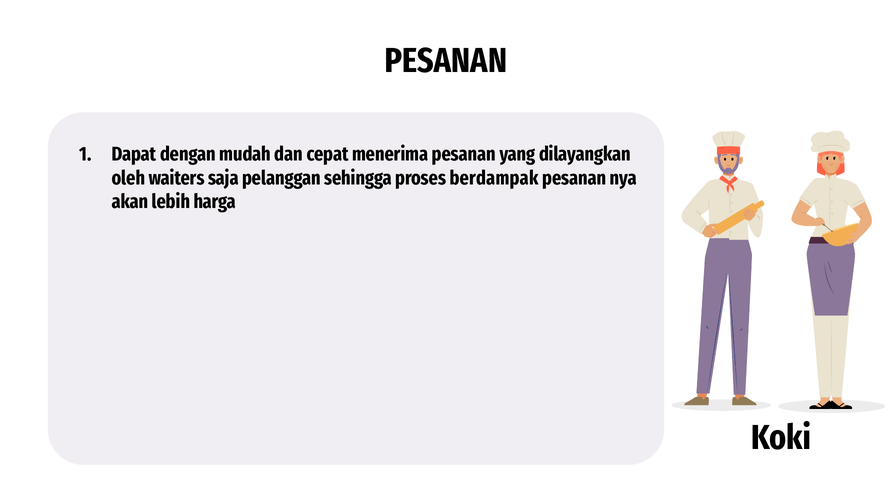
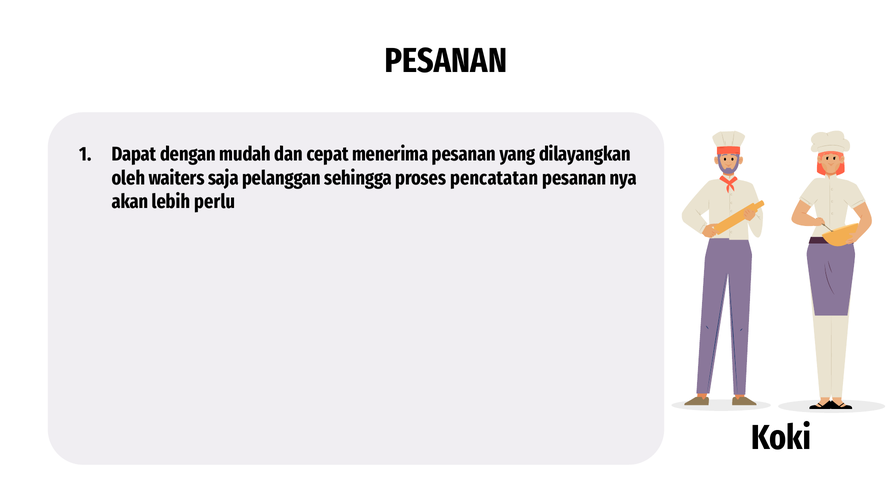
berdampak: berdampak -> pencatatan (494, 178)
harga: harga -> perlu (215, 202)
